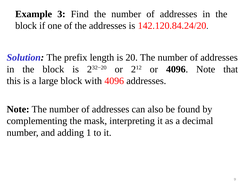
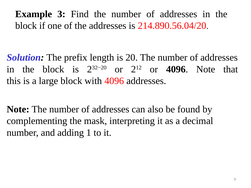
142.120.84.24/20: 142.120.84.24/20 -> 214.890.56.04/20 (172, 26)
